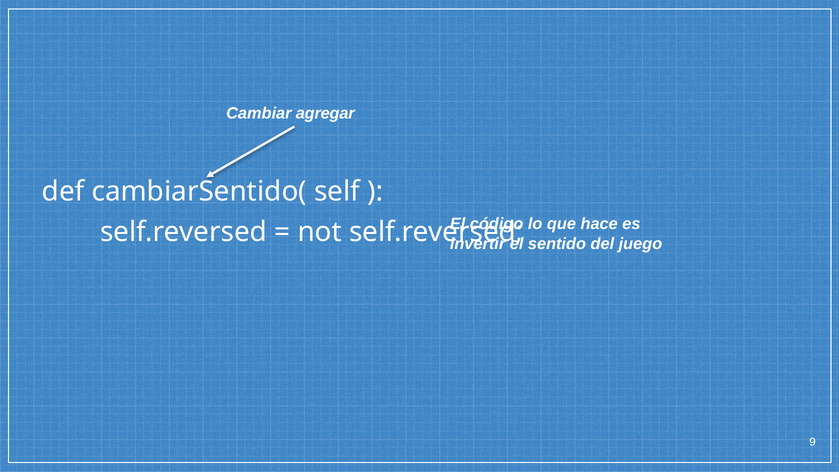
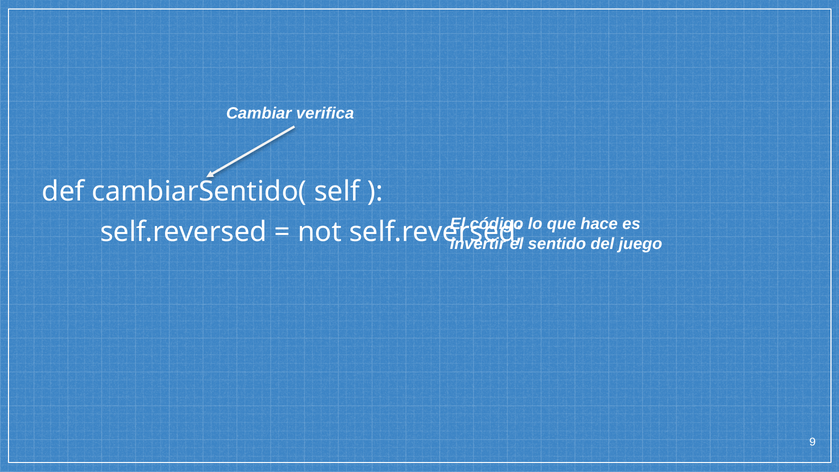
agregar: agregar -> verifica (325, 113)
